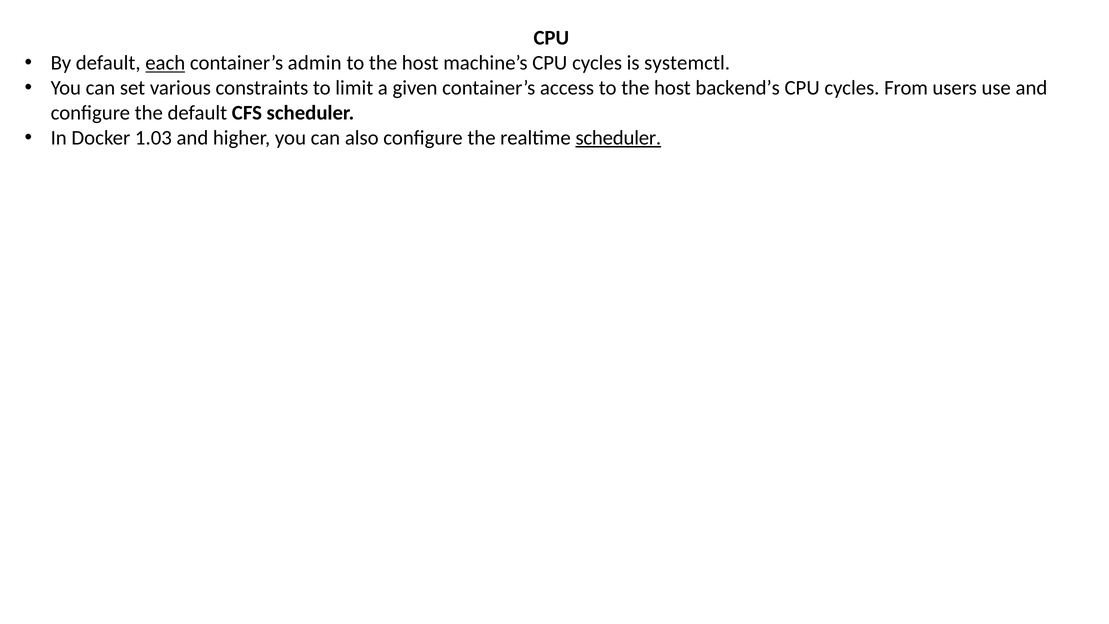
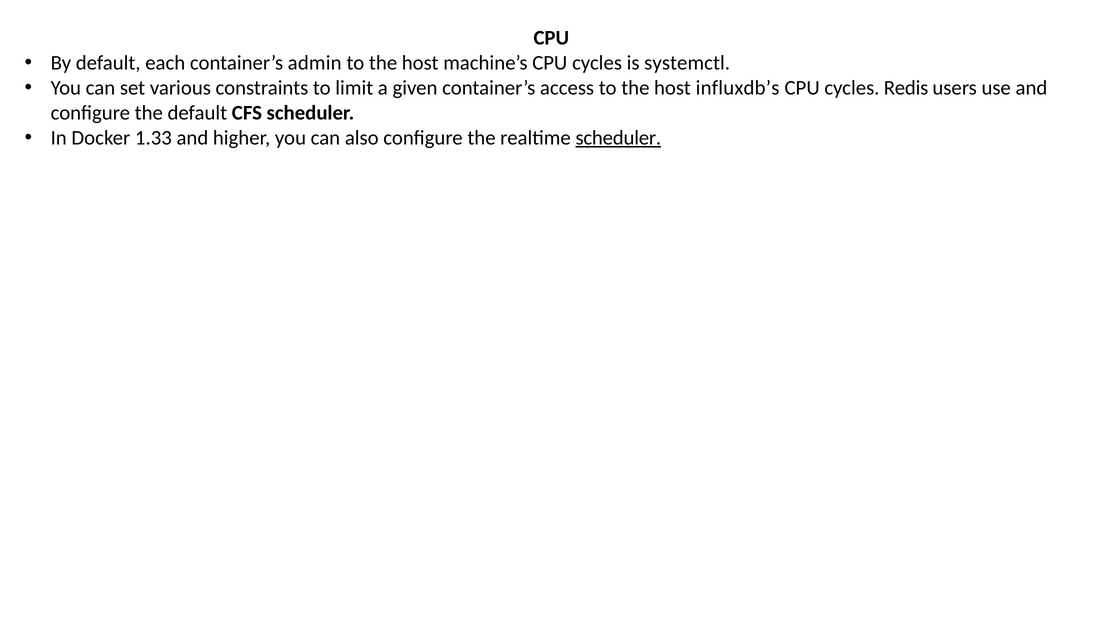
each underline: present -> none (165, 63)
backend’s: backend’s -> influxdb’s (738, 88)
From: From -> Redis (906, 88)
1.03: 1.03 -> 1.33 (153, 138)
